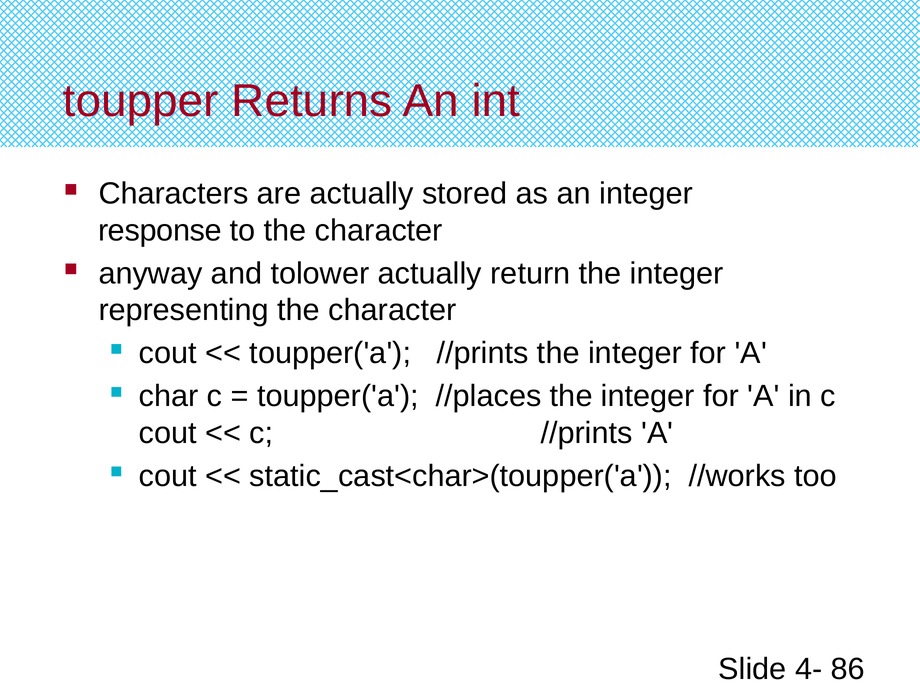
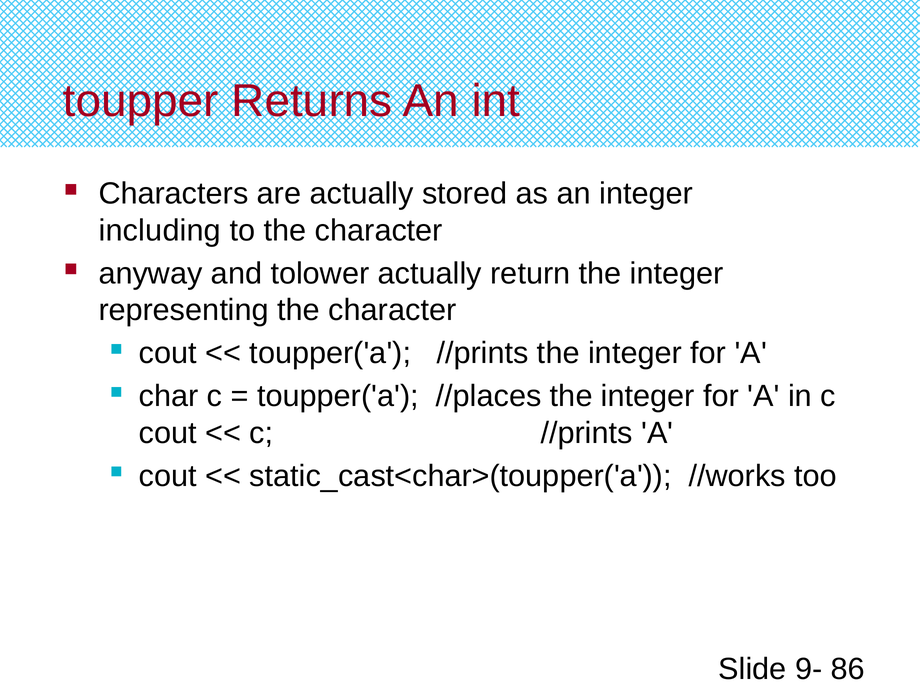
response: response -> including (160, 231)
4-: 4- -> 9- (809, 669)
